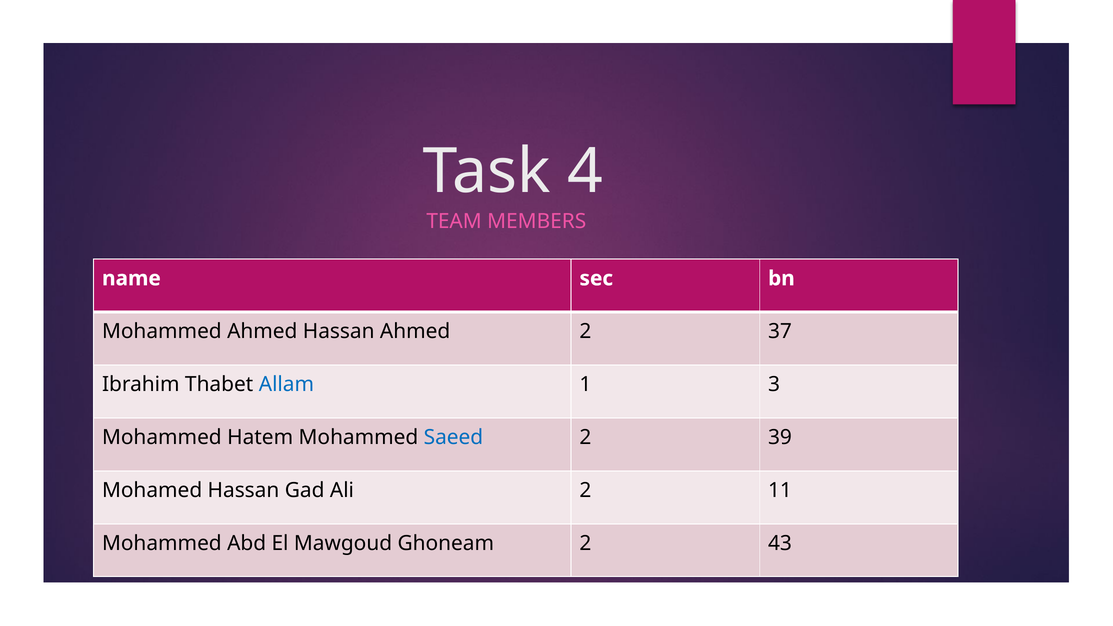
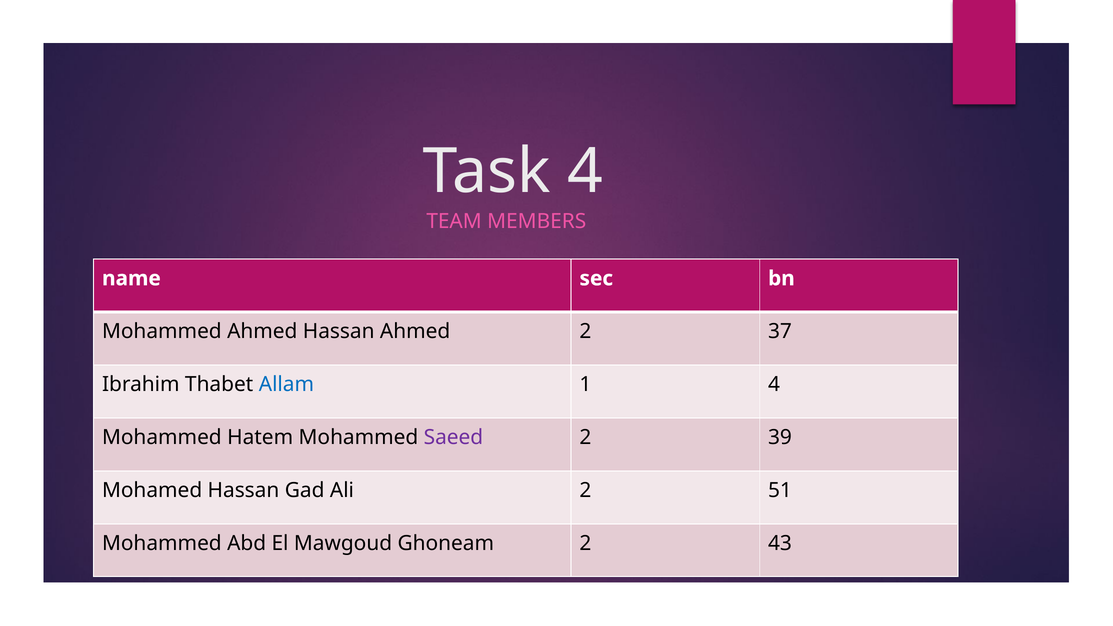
1 3: 3 -> 4 (774, 384)
Saeed colour: blue -> purple (453, 437)
11: 11 -> 51 (780, 490)
